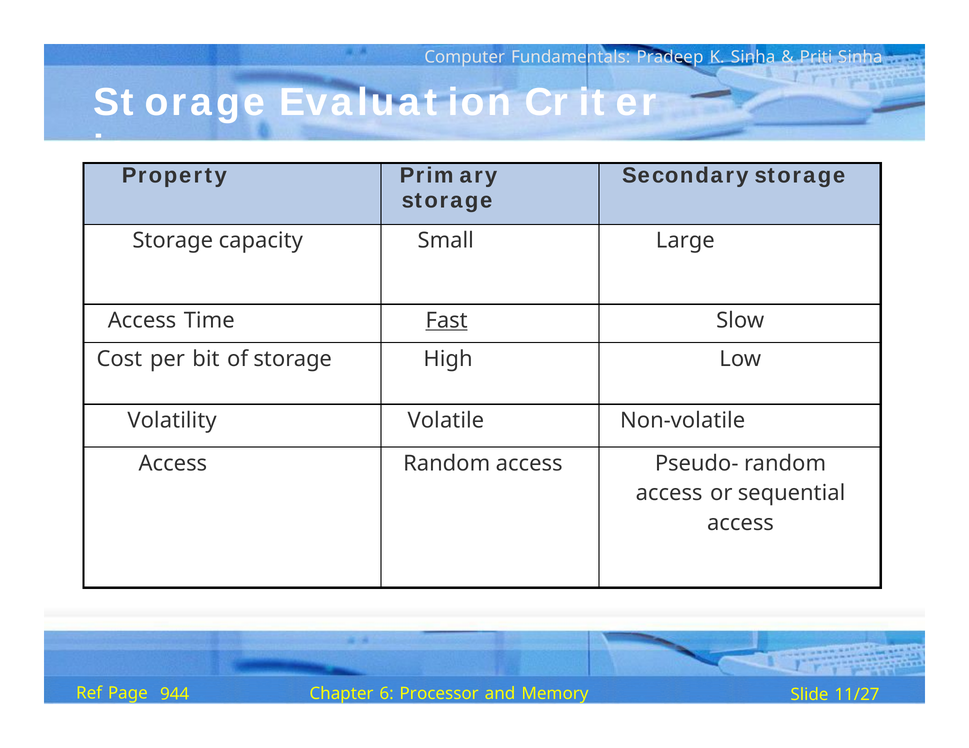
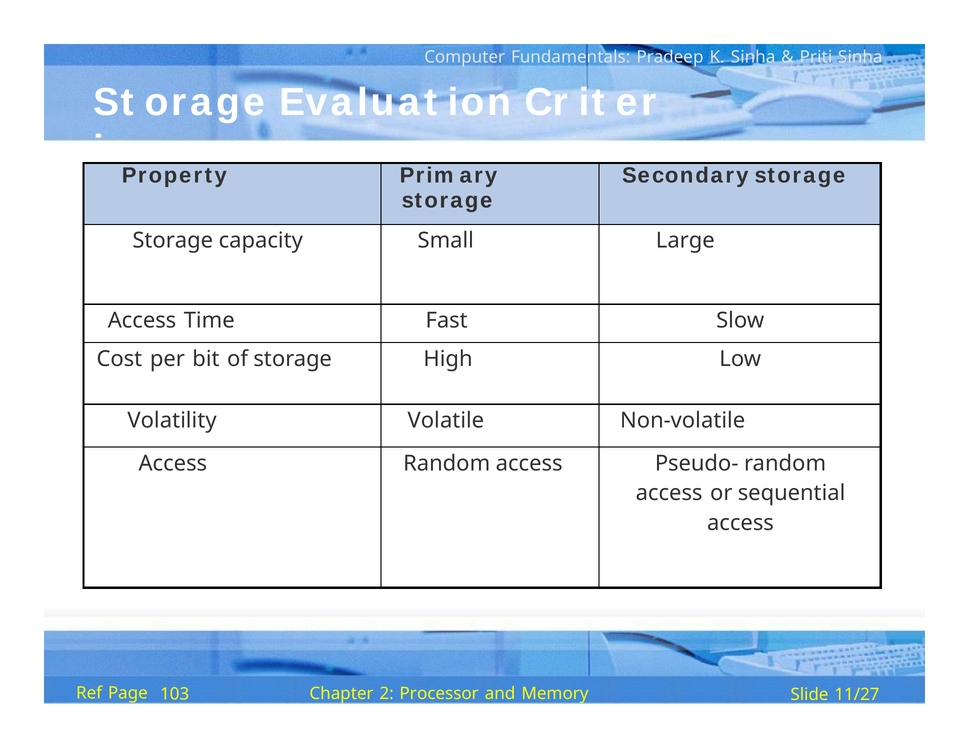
Fast underline: present -> none (447, 321)
944: 944 -> 103 (175, 695)
6: 6 -> 2 (387, 694)
